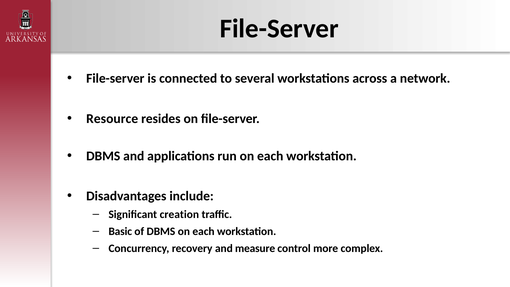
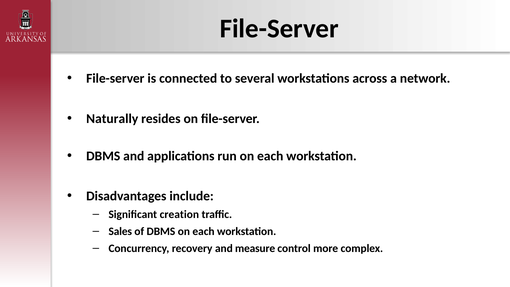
Resource: Resource -> Naturally (112, 119)
Basic: Basic -> Sales (120, 231)
